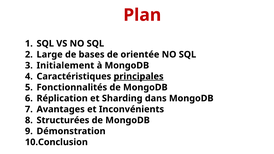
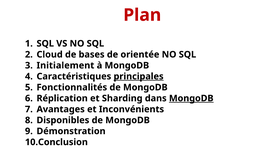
Large: Large -> Cloud (50, 55)
MongoDB underline: none -> present (191, 98)
Structurées: Structurées -> Disponibles (63, 120)
